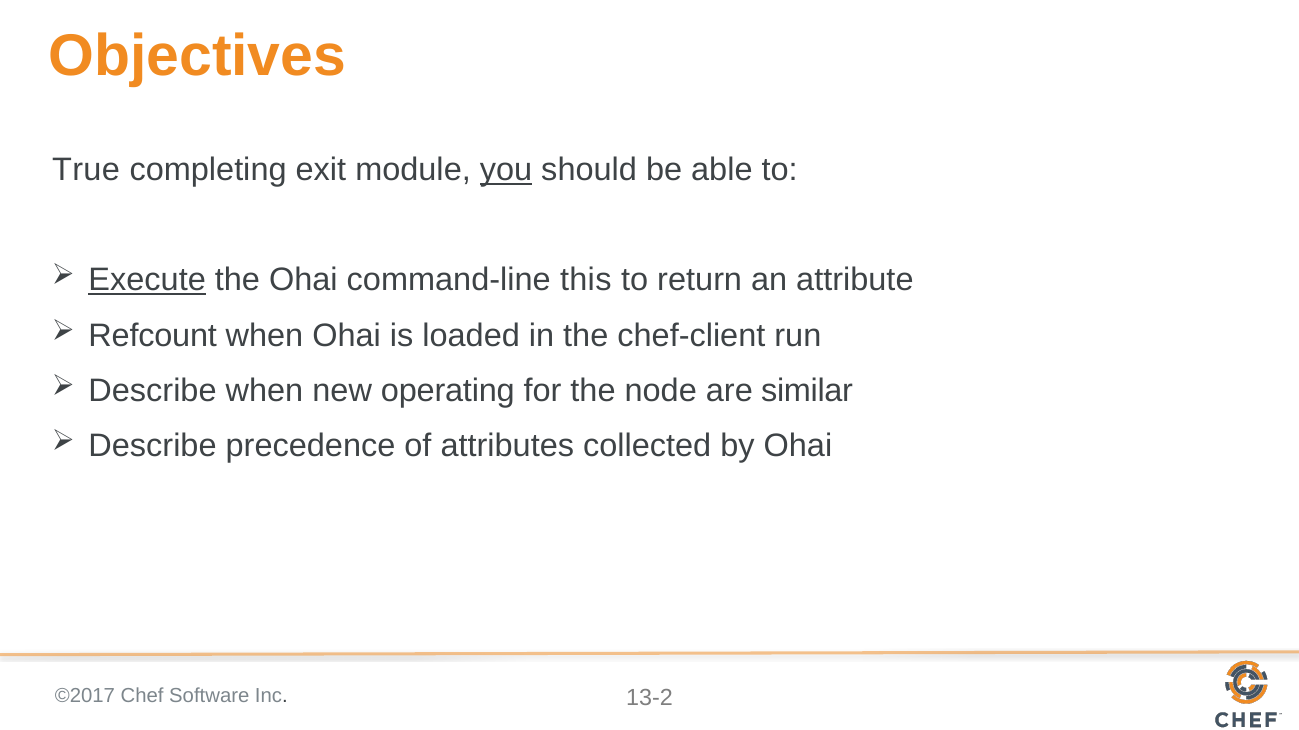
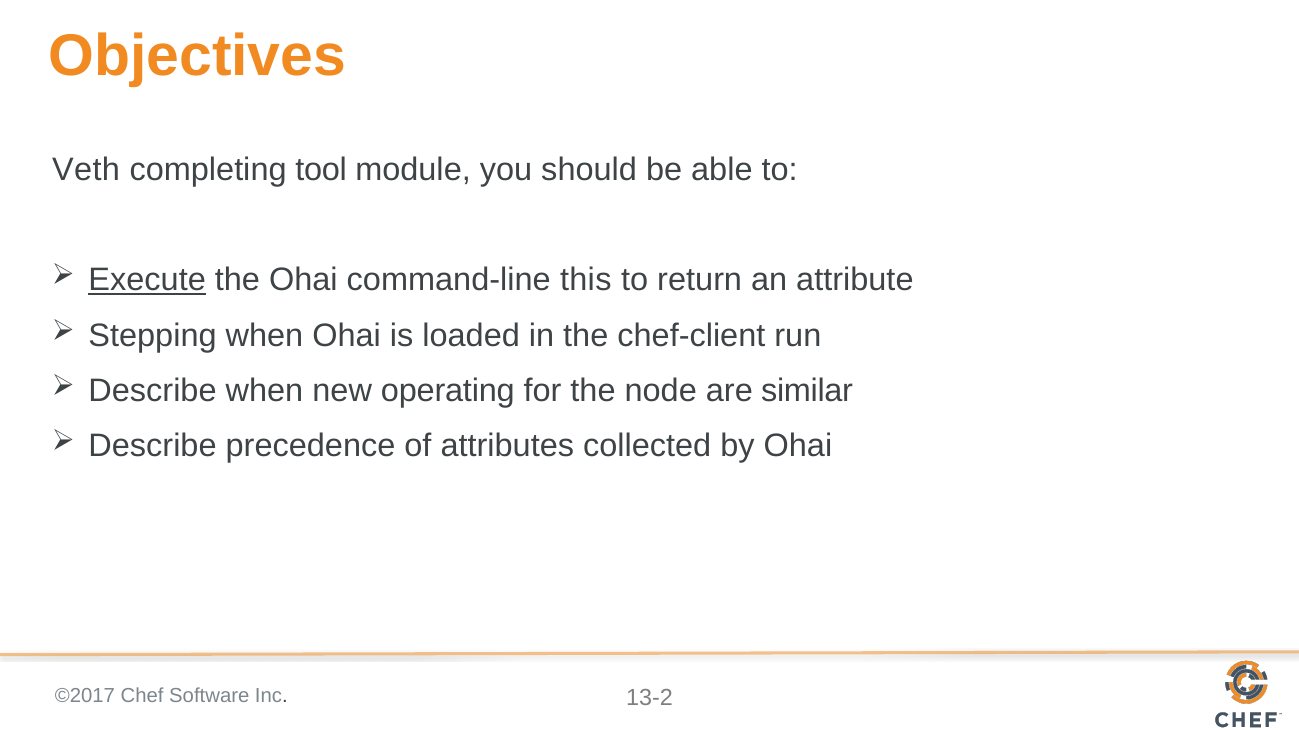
True: True -> Veth (86, 170)
exit: exit -> tool (321, 170)
you underline: present -> none (506, 170)
Refcount: Refcount -> Stepping (153, 336)
